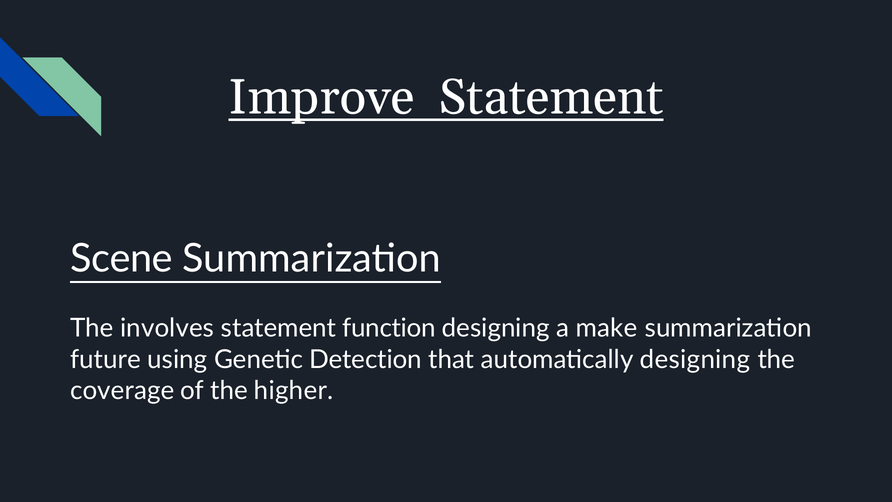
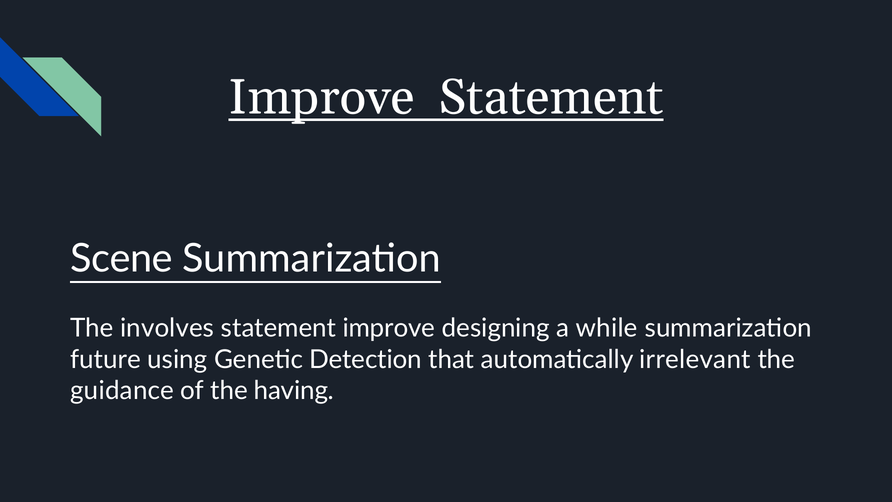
statement function: function -> improve (389, 328)
make: make -> while (607, 328)
automatically designing: designing -> irrelevant (695, 359)
coverage: coverage -> guidance (122, 391)
higher: higher -> having (294, 391)
